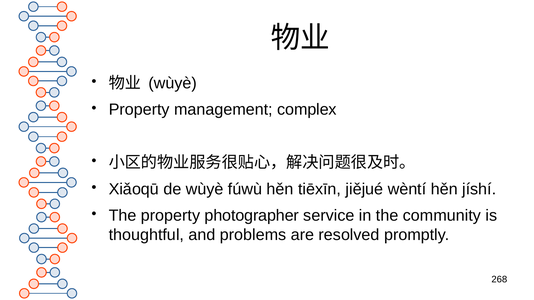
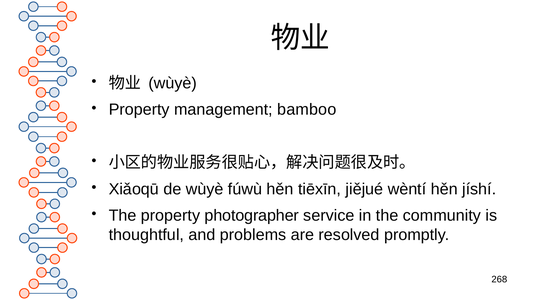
complex: complex -> bamboo (307, 110)
